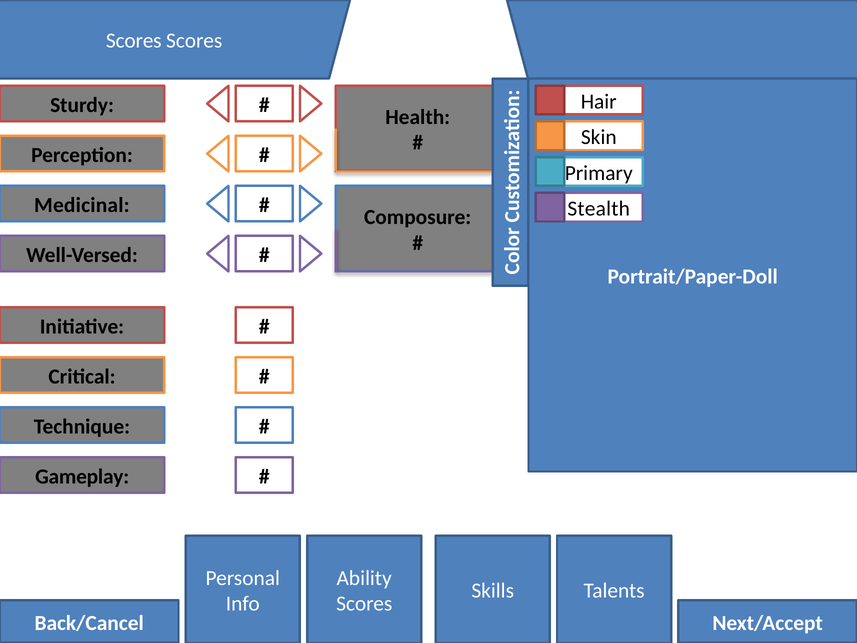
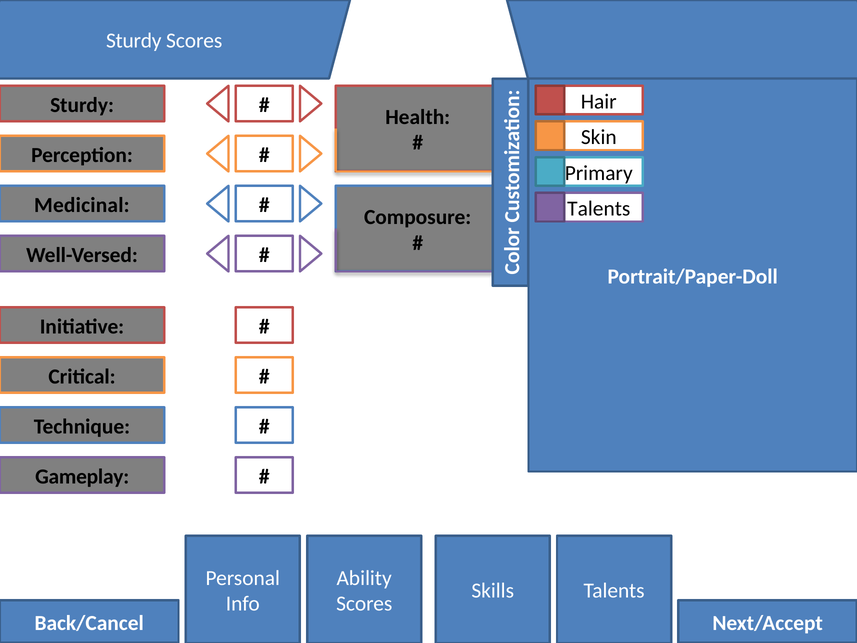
Scores: Scores -> Sturdy (134, 41)
Stealth: Stealth -> Talents (599, 209)
